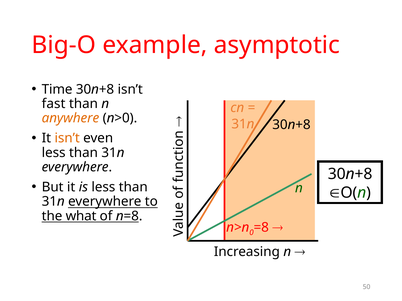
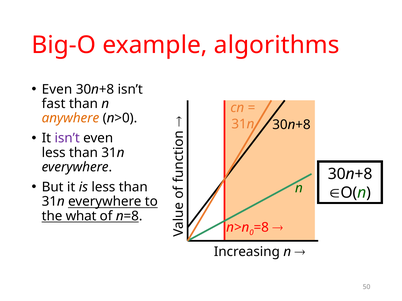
asymptotic: asymptotic -> algorithms (277, 45)
Time: Time -> Even (57, 89)
isn’t colour: orange -> purple (67, 138)
